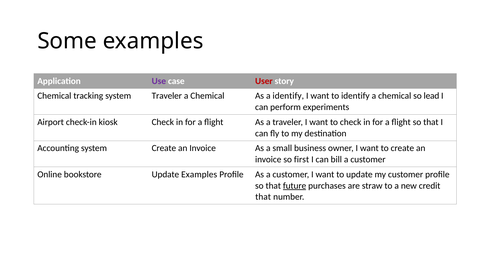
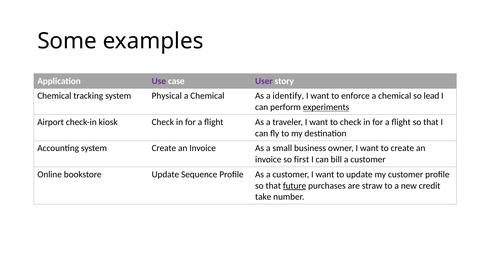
User colour: red -> purple (264, 81)
system Traveler: Traveler -> Physical (167, 96)
to identify: identify -> enforce (355, 96)
experiments underline: none -> present (326, 107)
Update Examples: Examples -> Sequence (199, 174)
that: that -> take (263, 197)
